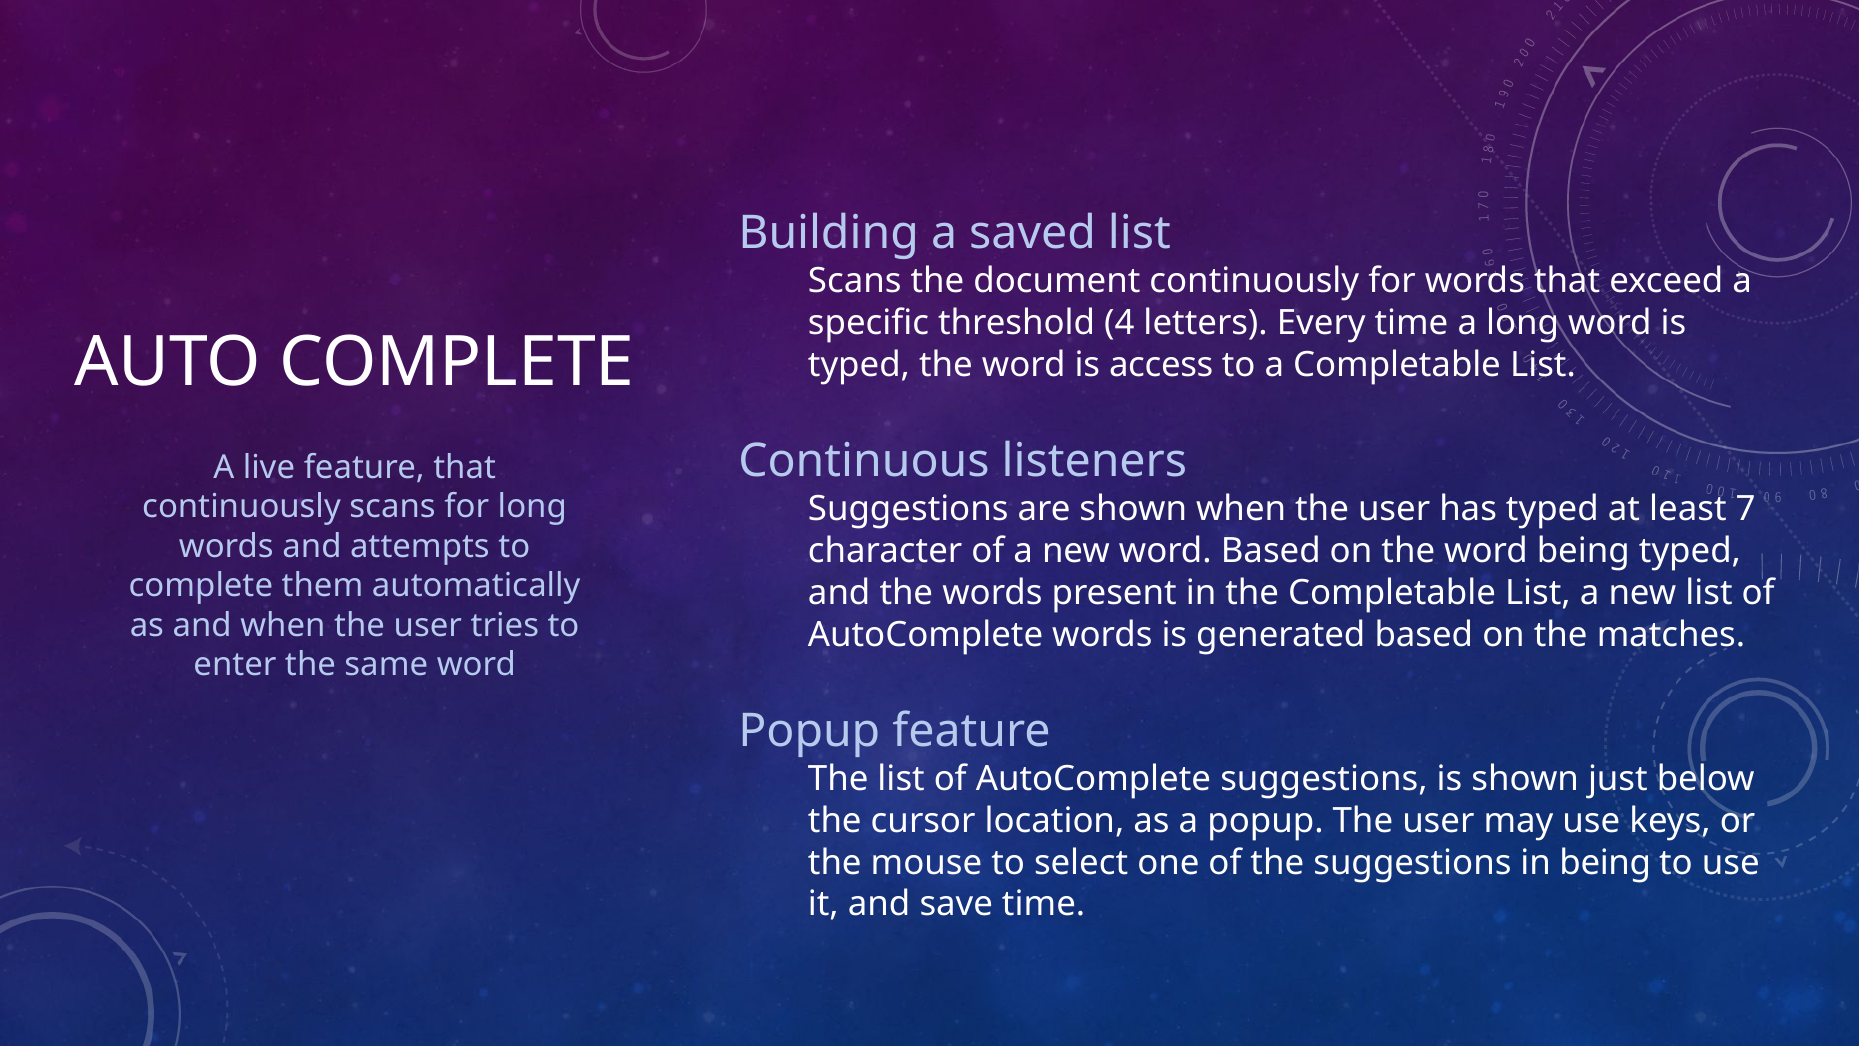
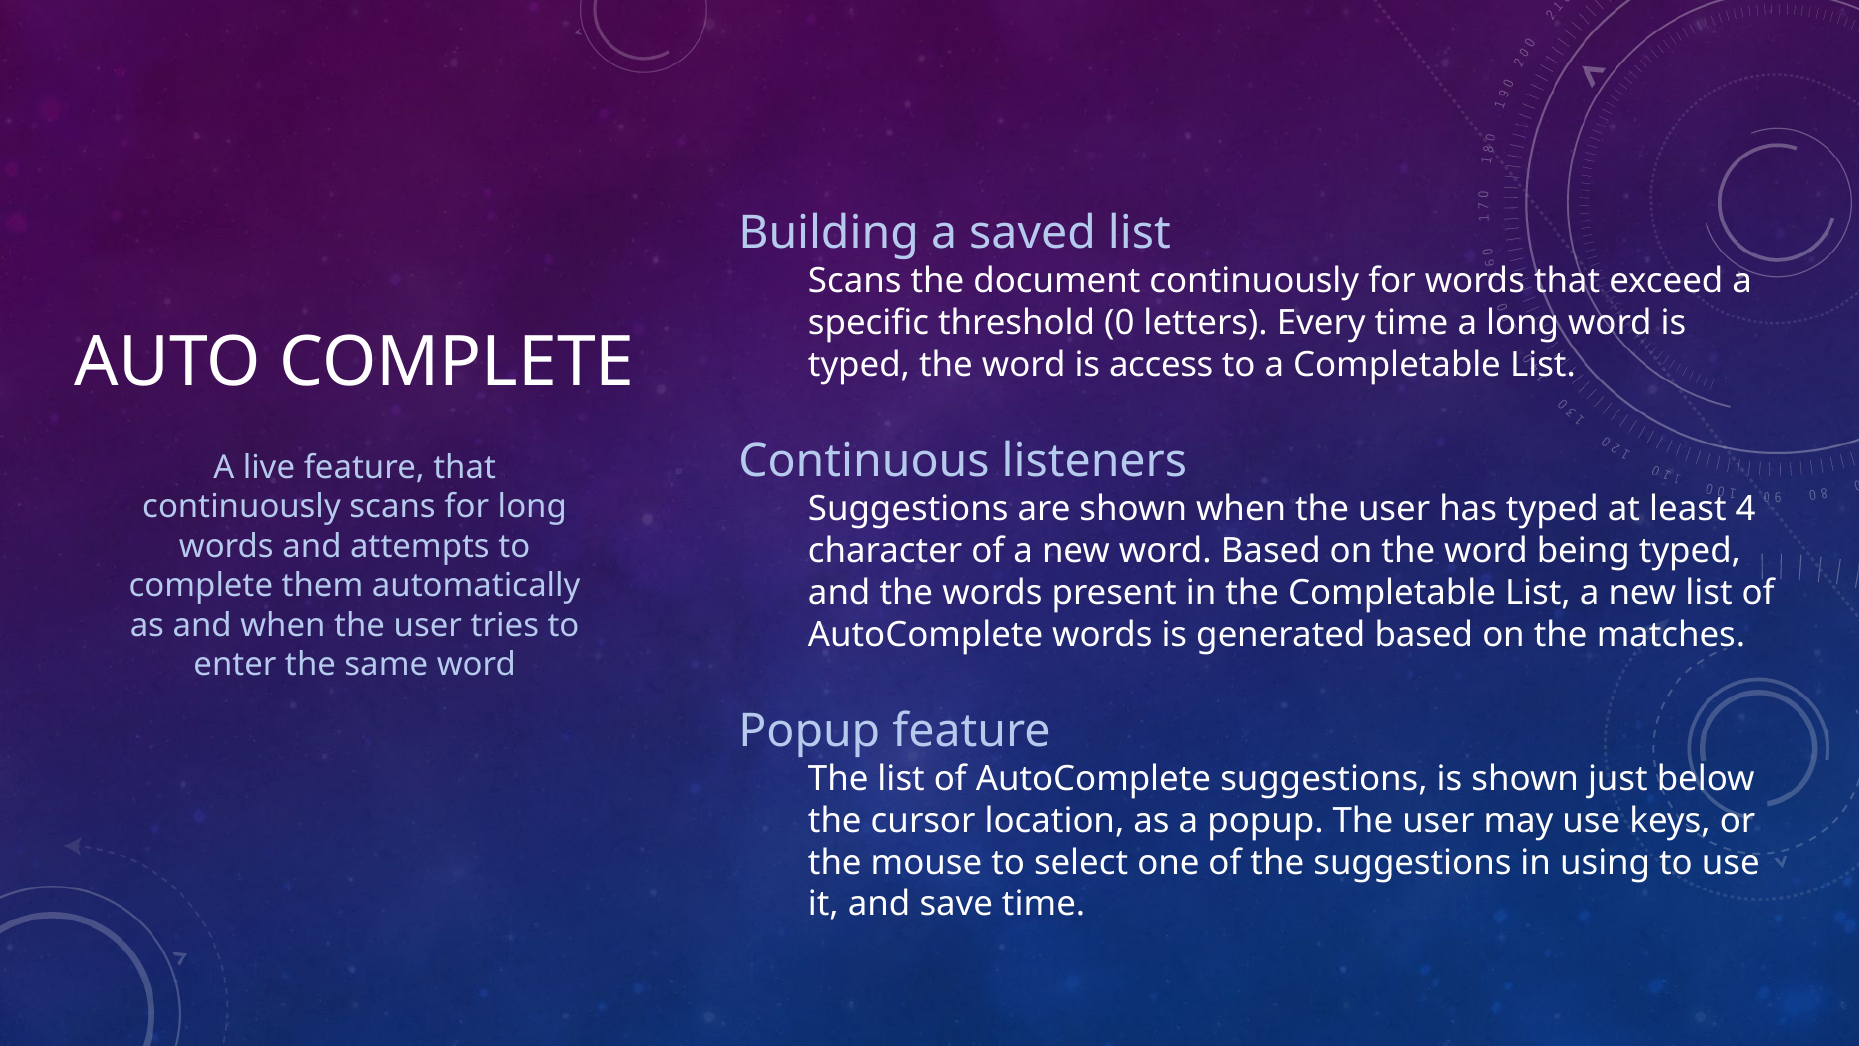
4: 4 -> 0 (1119, 323)
7: 7 -> 4 (1746, 509)
in being: being -> using (1605, 862)
